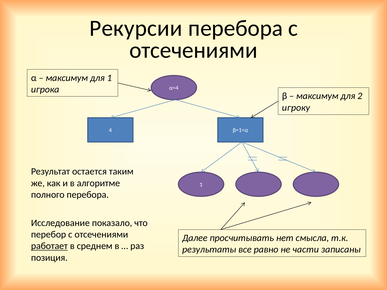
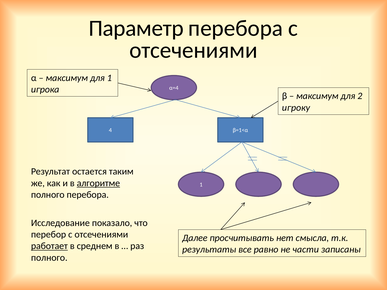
Рекурсии: Рекурсии -> Параметр (136, 28)
алгоритме underline: none -> present (98, 183)
позиция: позиция -> полного (49, 258)
